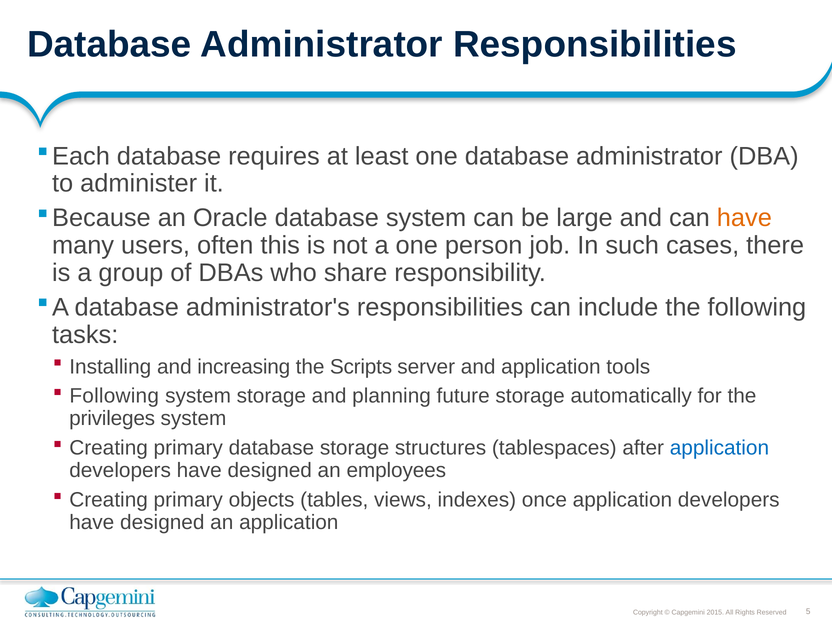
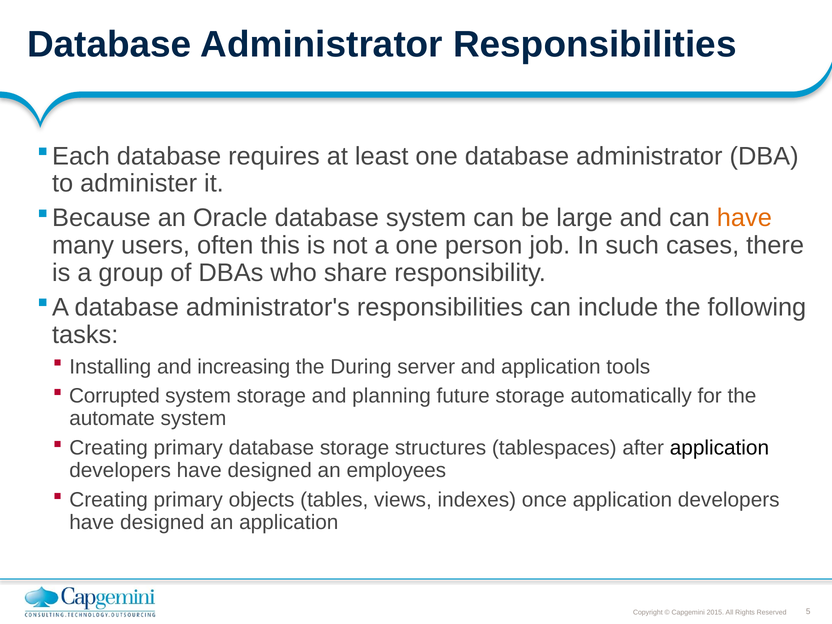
Scripts: Scripts -> During (361, 367)
Following: Following -> Corrupted (114, 396)
privileges: privileges -> automate (112, 419)
application colour: blue -> black (719, 448)
